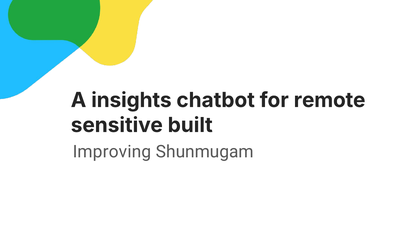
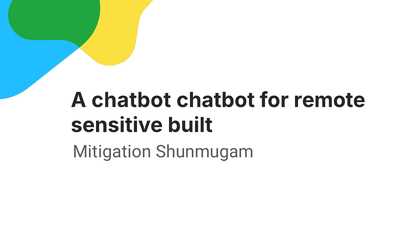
A insights: insights -> chatbot (131, 100)
Improving: Improving -> Mitigation (112, 152)
